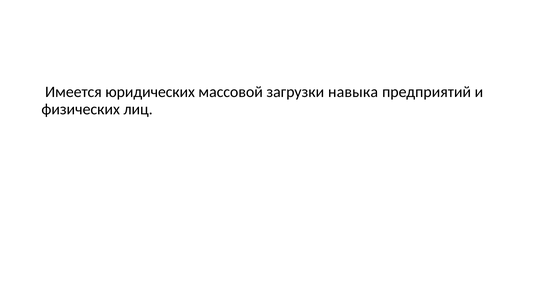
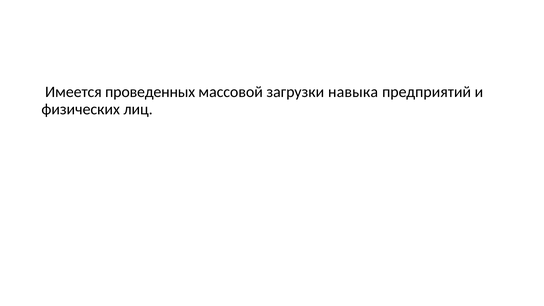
юридических: юридических -> проведенных (150, 92)
